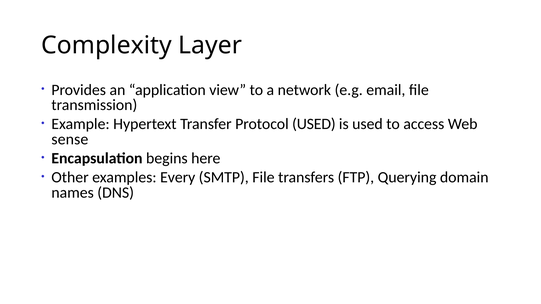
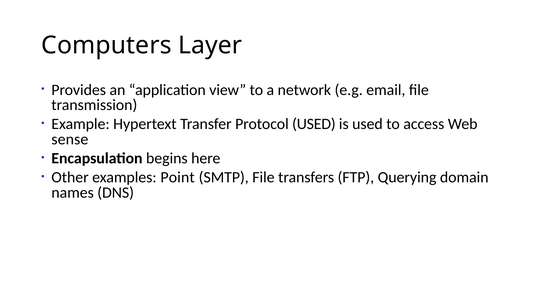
Complexity: Complexity -> Computers (106, 45)
Every: Every -> Point (178, 178)
